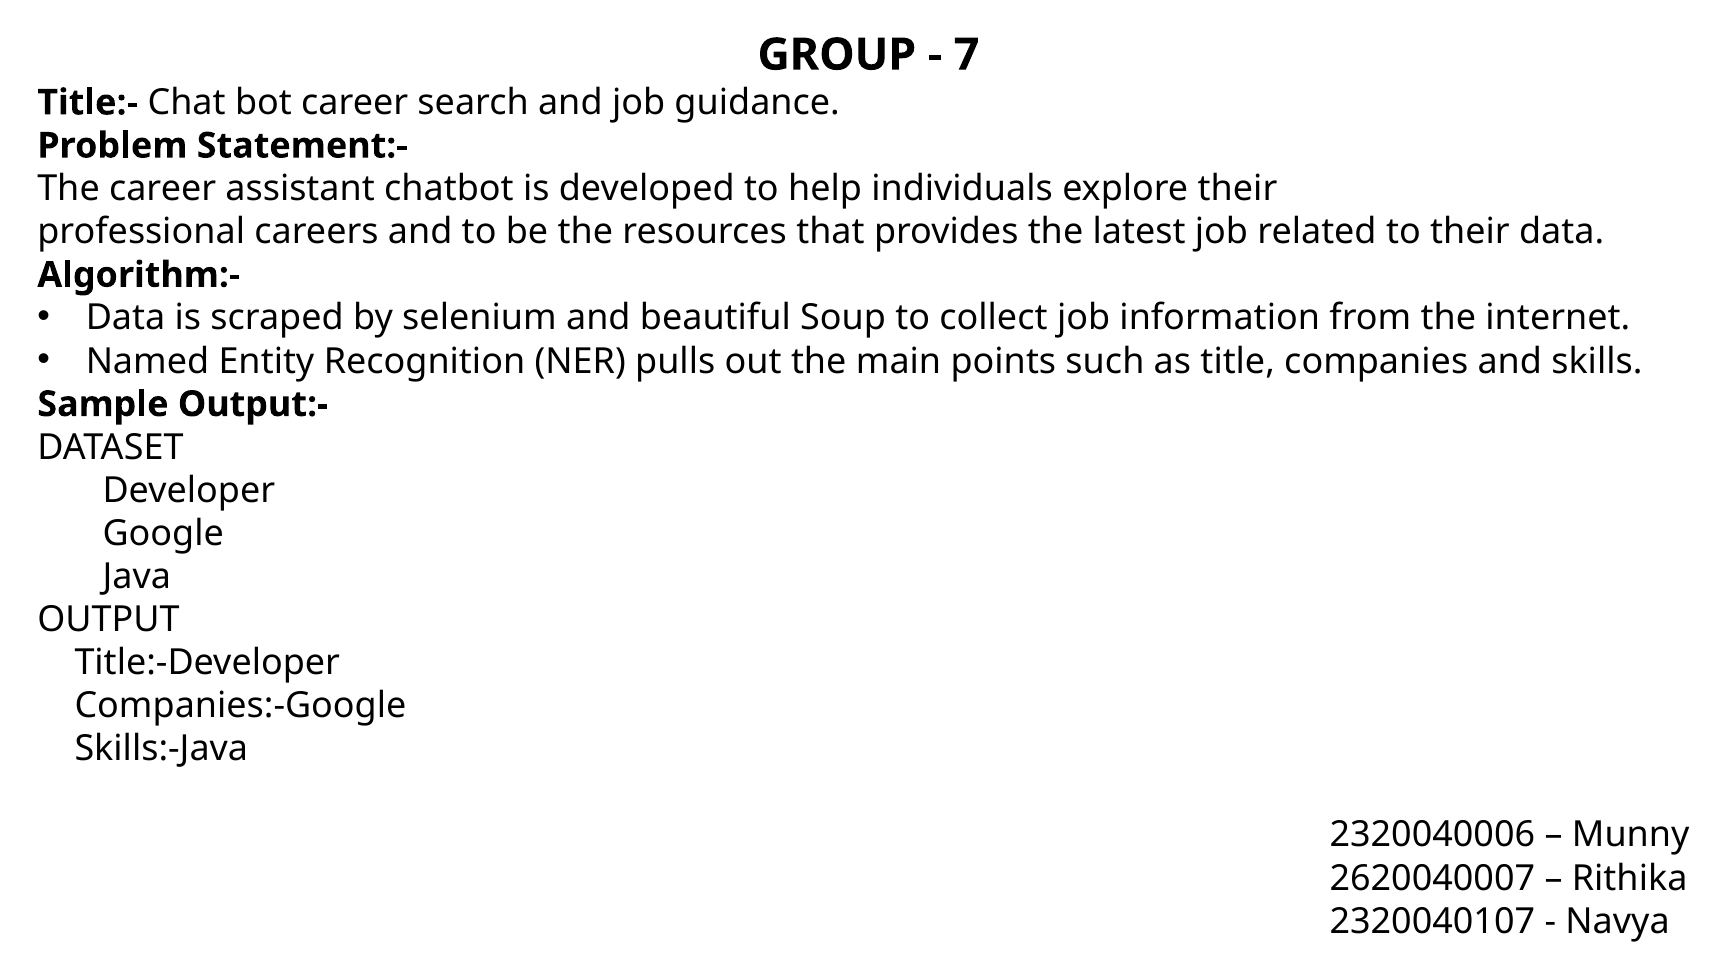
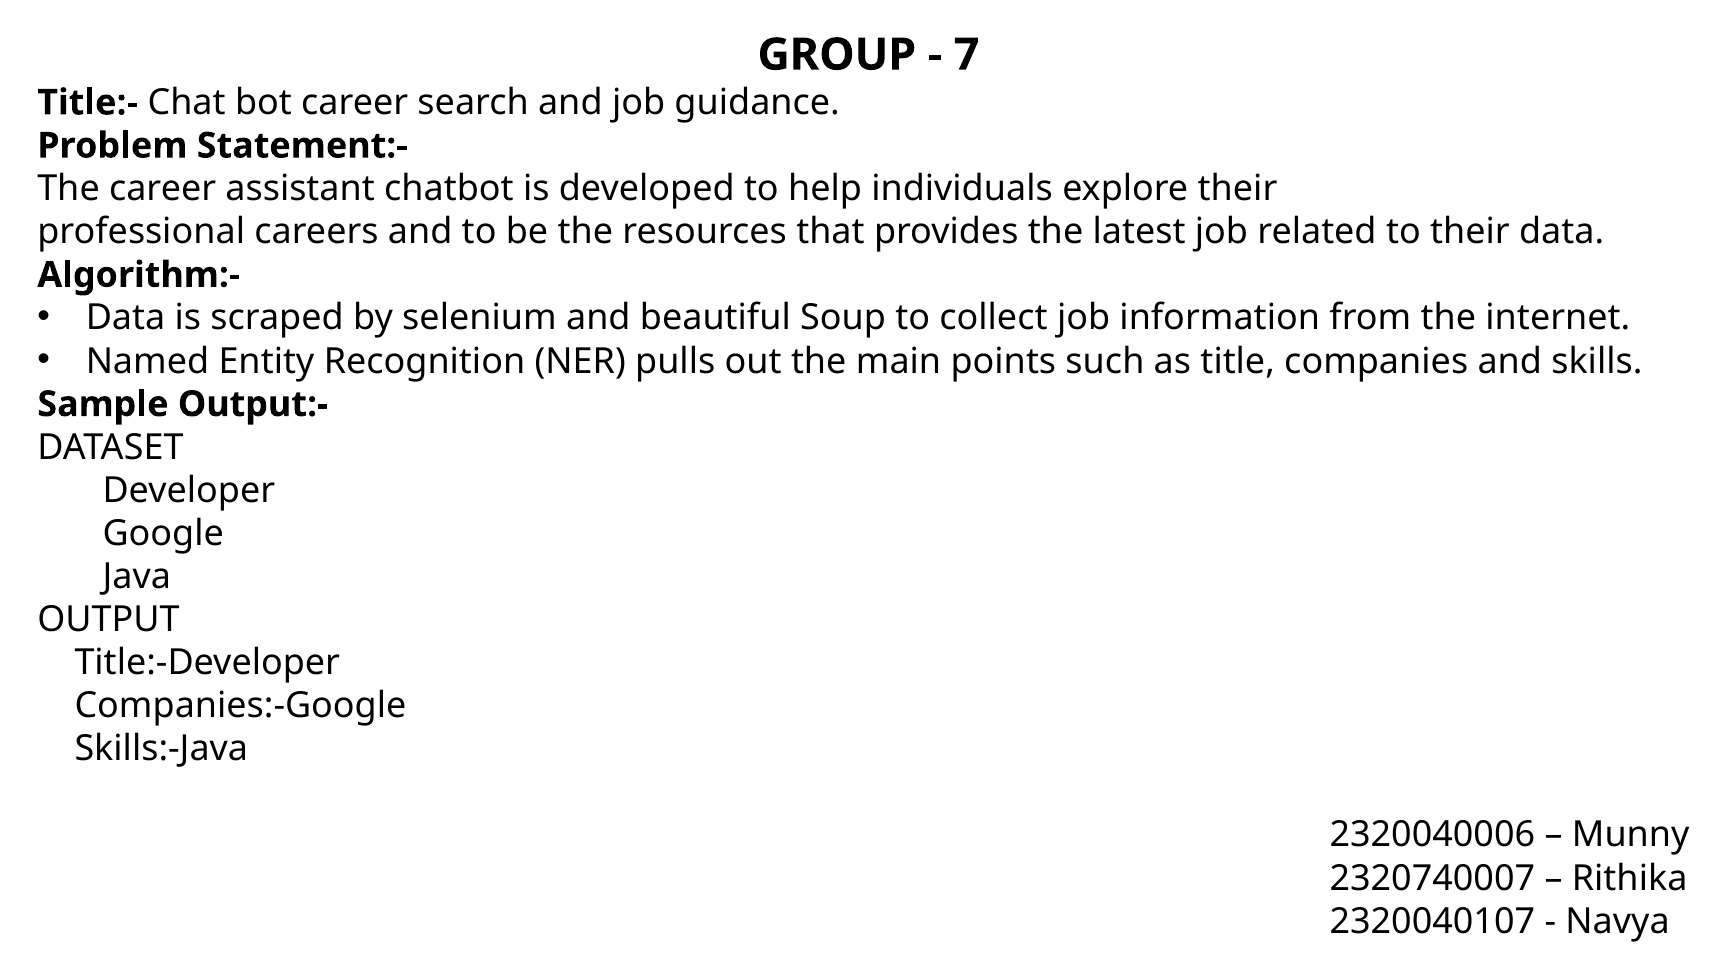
2620040007: 2620040007 -> 2320740007 (1432, 878)
